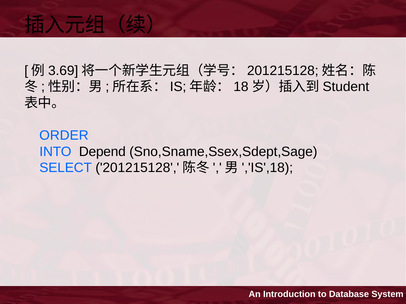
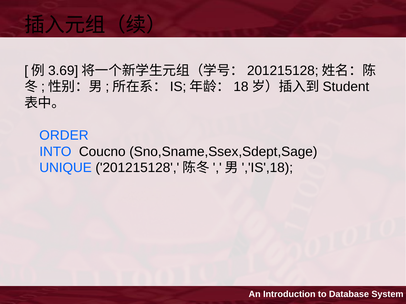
Depend: Depend -> Coucno (102, 152)
SELECT: SELECT -> UNIQUE (66, 168)
